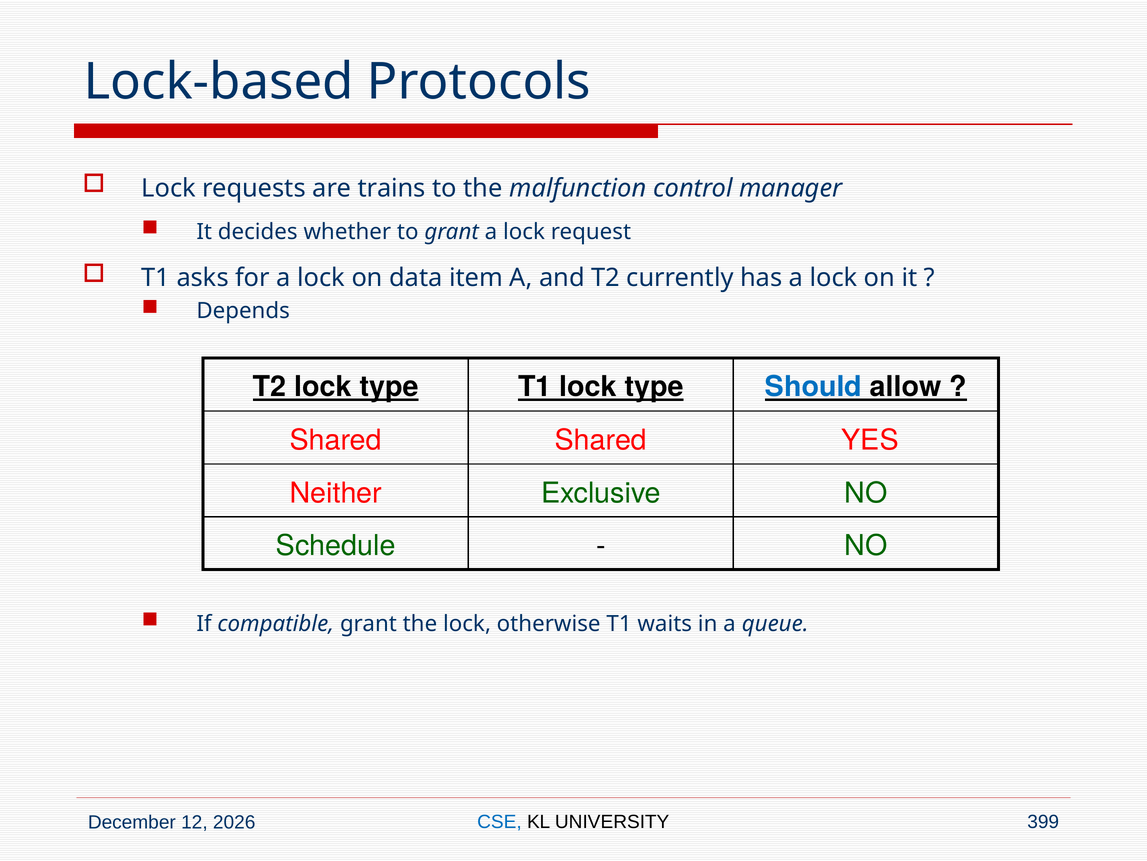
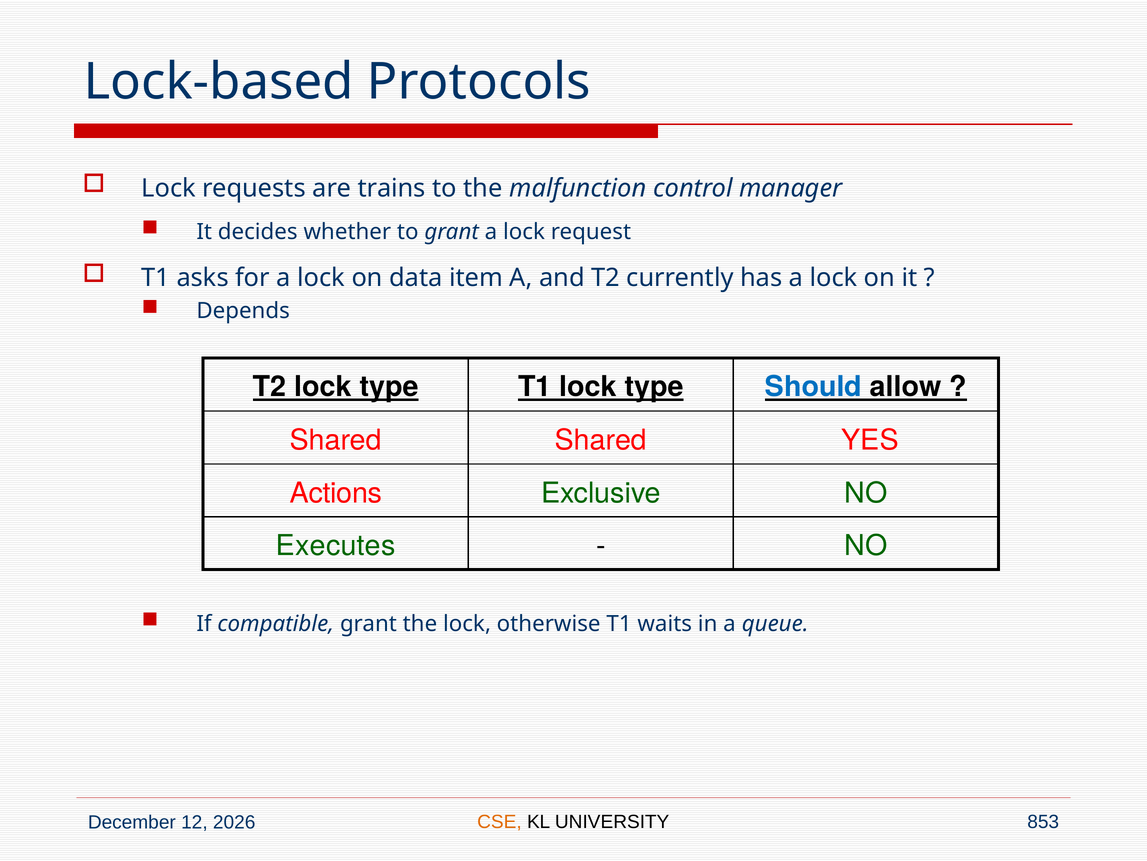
Neither: Neither -> Actions (336, 493)
Schedule: Schedule -> Executes (336, 545)
CSE colour: blue -> orange (499, 821)
399: 399 -> 853 (1043, 821)
